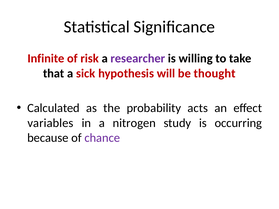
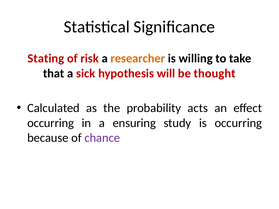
Infinite: Infinite -> Stating (46, 59)
researcher colour: purple -> orange (138, 59)
variables: variables -> occurring (51, 123)
nitrogen: nitrogen -> ensuring (134, 123)
